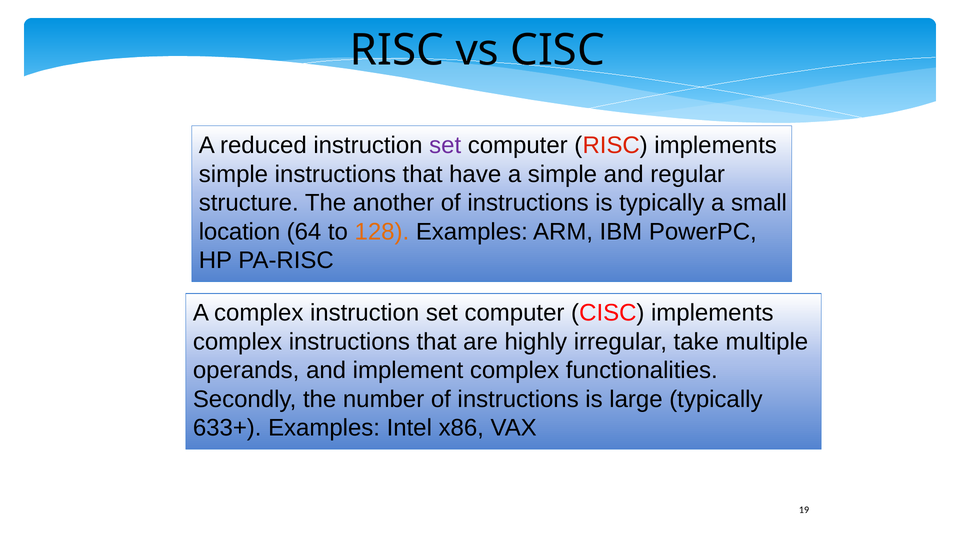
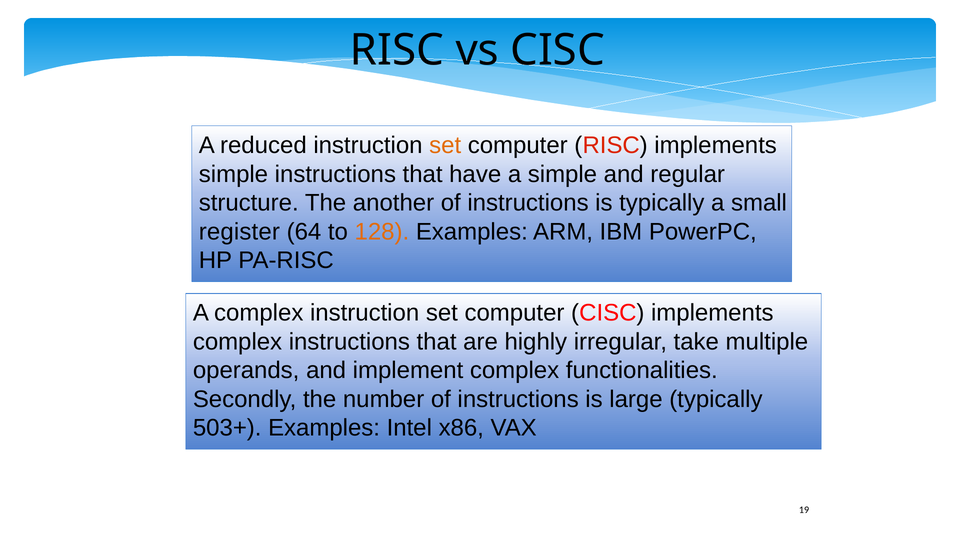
set colour: purple -> orange (445, 145)
location: location -> register (239, 232)
633+: 633+ -> 503+ (227, 428)
